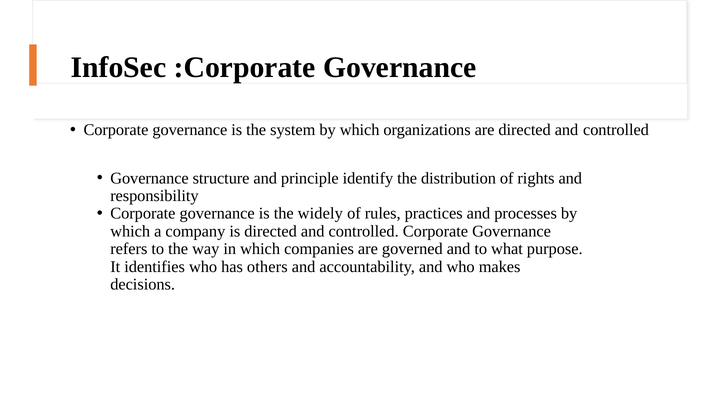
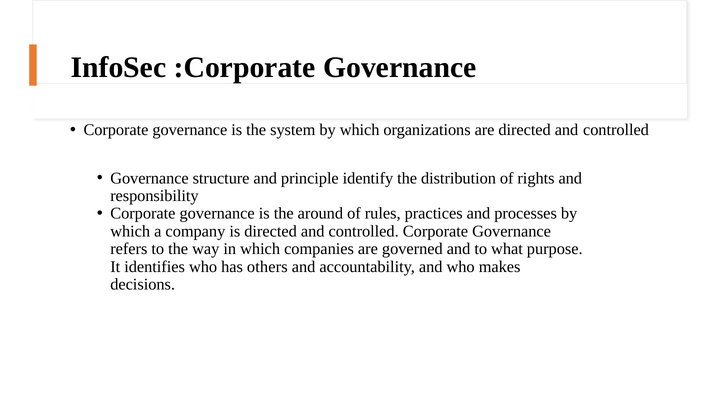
widely: widely -> around (320, 213)
